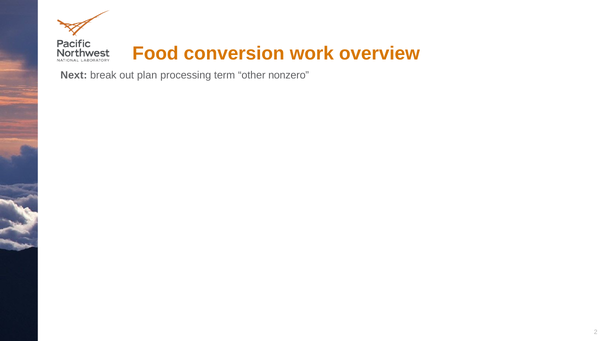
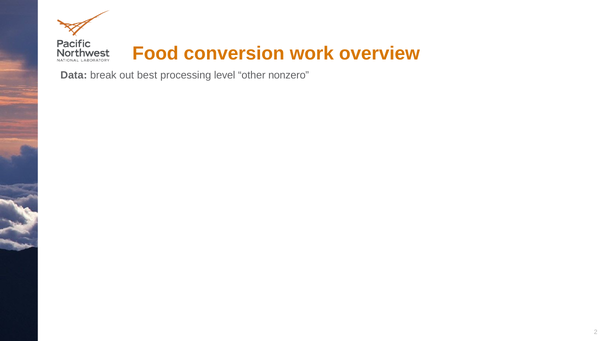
Next: Next -> Data (74, 75)
plan: plan -> best (147, 75)
term: term -> level (225, 75)
